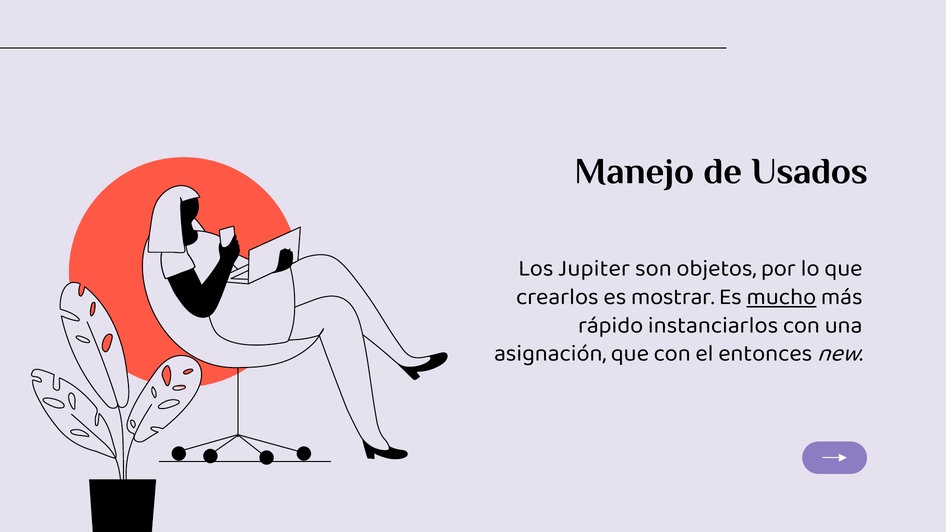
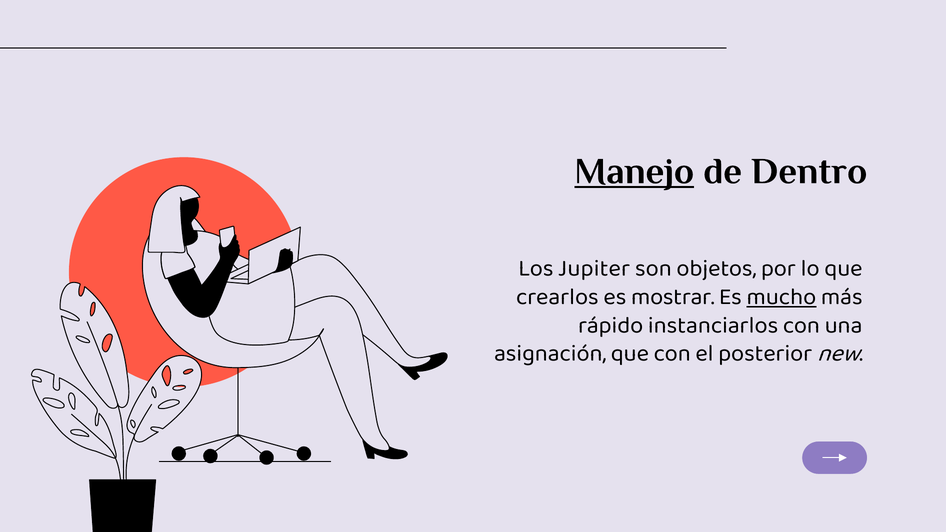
Manejo underline: none -> present (634, 171)
Usados: Usados -> Dentro (809, 171)
entonces: entonces -> posterior (765, 353)
